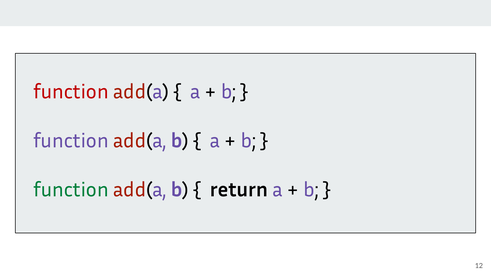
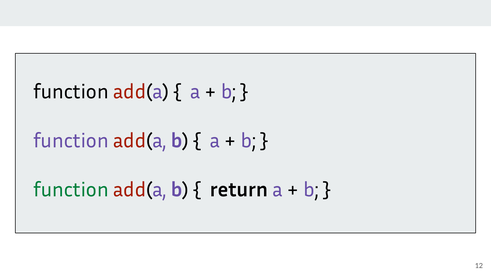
function colour: red -> black (71, 92)
